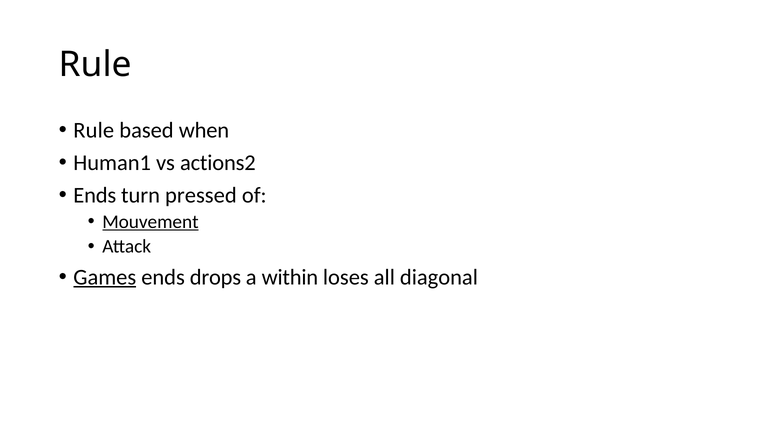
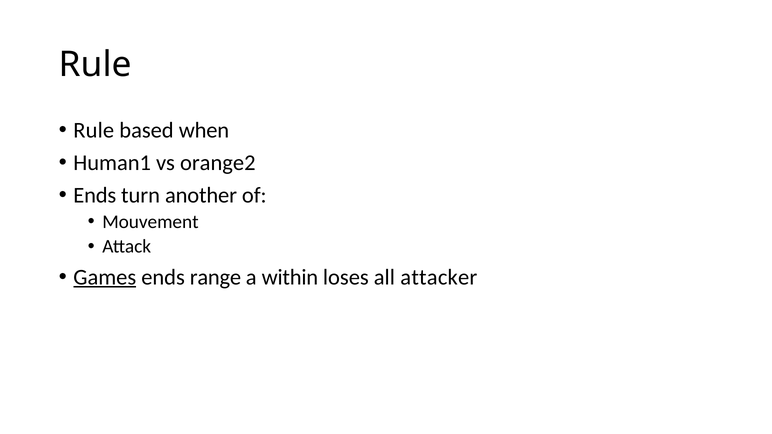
actions2: actions2 -> orange2 (218, 163)
pressed: pressed -> another (201, 195)
Mouvement underline: present -> none (150, 222)
drops: drops -> range (215, 277)
diagonal: diagonal -> attacker (439, 277)
